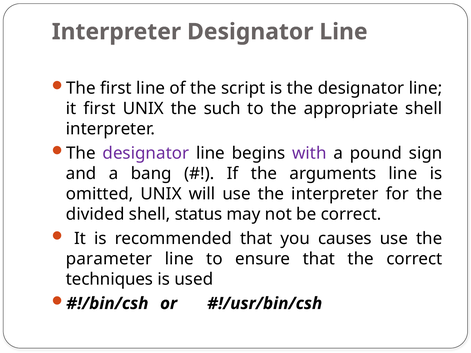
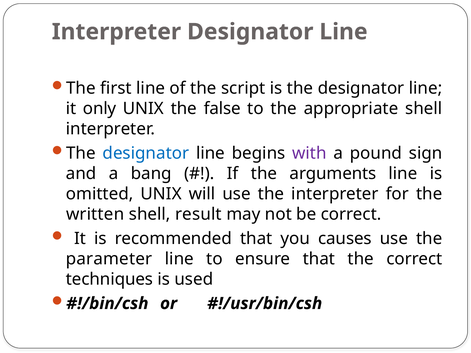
it first: first -> only (100, 109)
such: such -> false (222, 109)
designator colour: purple -> blue (146, 153)
divided: divided -> written (95, 214)
status: status -> result (198, 214)
